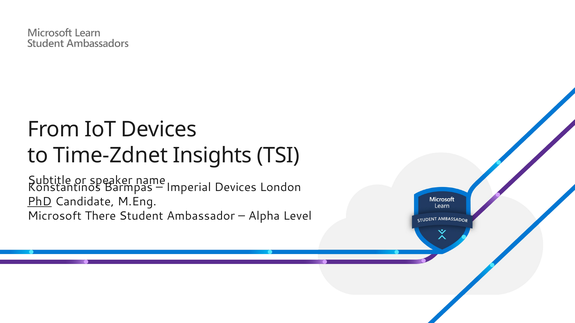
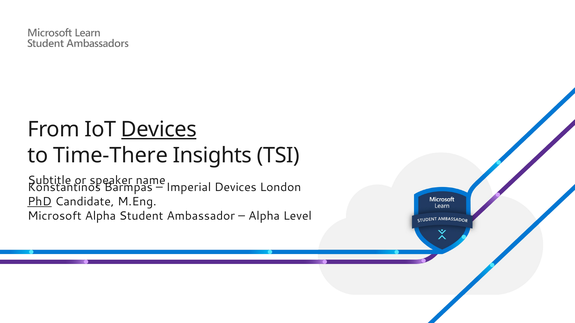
Devices underline: none -> present (159, 130)
Time-Zdnet: Time-Zdnet -> Time-There (110, 156)
Microsoft There: There -> Alpha (100, 216)
